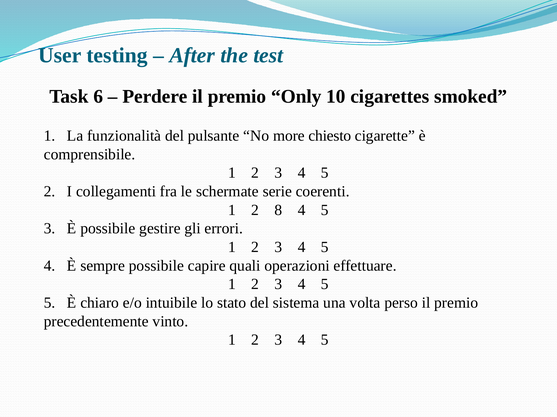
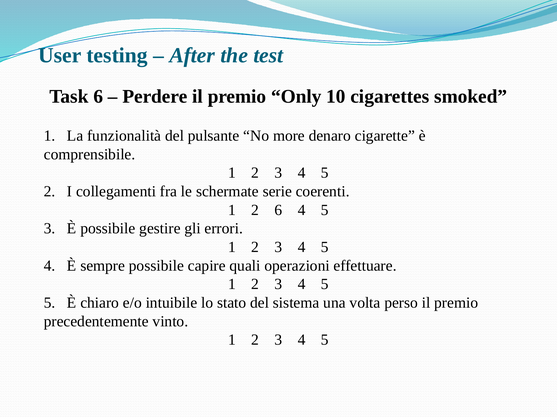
chiesto: chiesto -> denaro (330, 136)
2 8: 8 -> 6 (278, 210)
